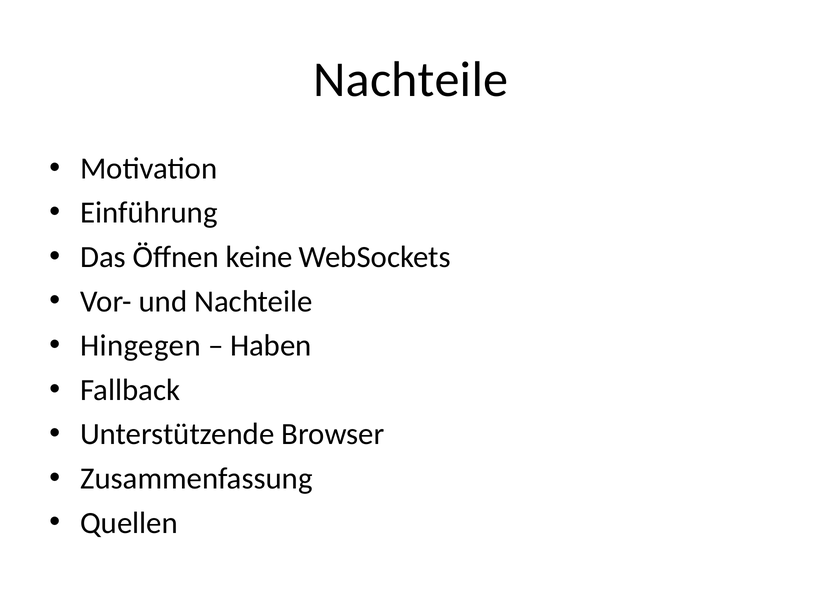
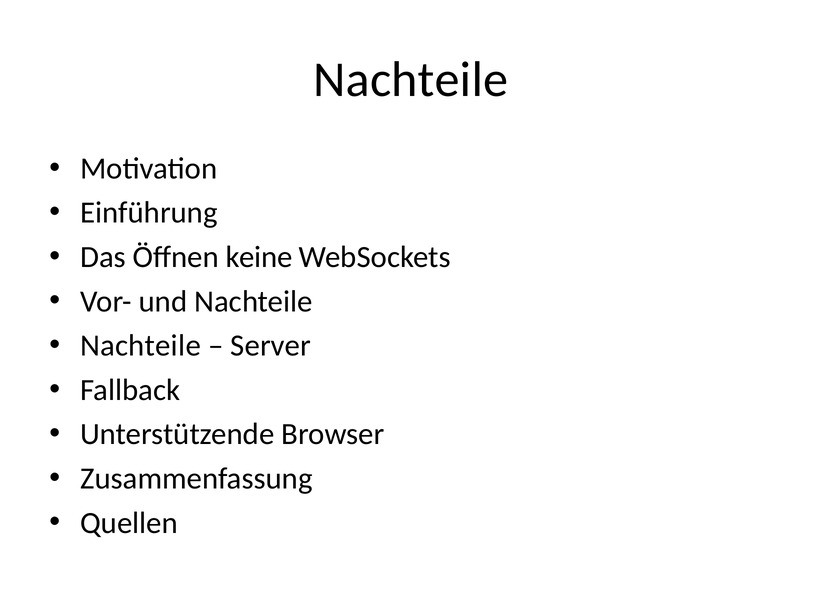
Hingegen: Hingegen -> Nachteile (141, 346)
Haben: Haben -> Server (271, 346)
